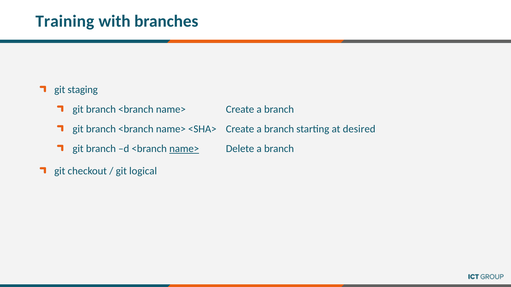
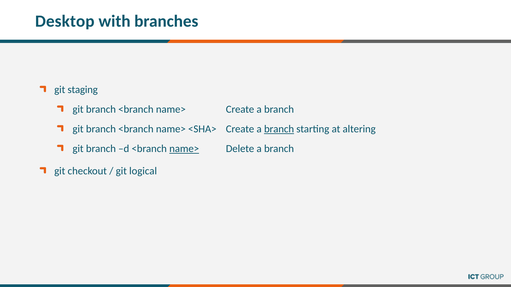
Training: Training -> Desktop (65, 21)
branch underline: none -> present (279, 129)
desired: desired -> altering (359, 129)
